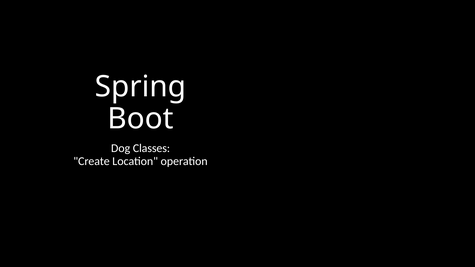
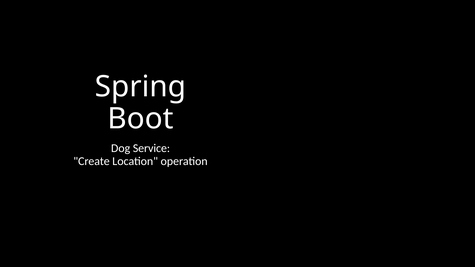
Classes: Classes -> Service (151, 148)
